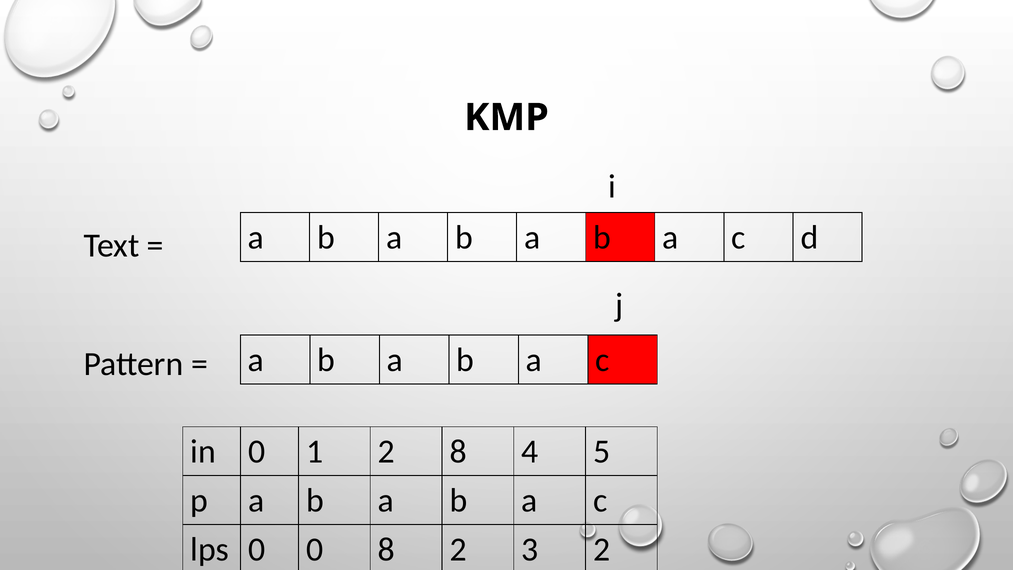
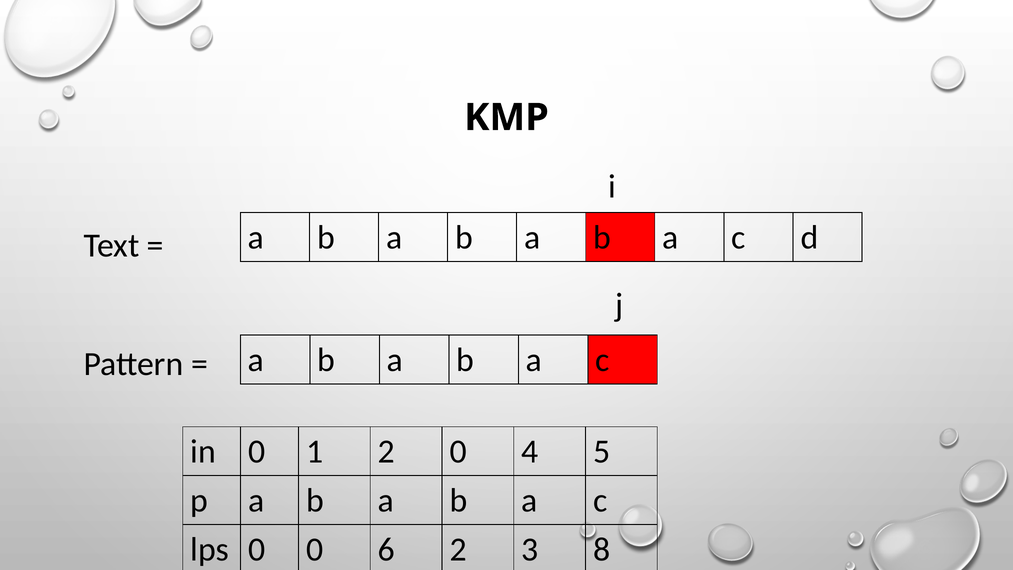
2 8: 8 -> 0 (458, 451)
0 8: 8 -> 6 (386, 549)
3 2: 2 -> 8 (602, 549)
